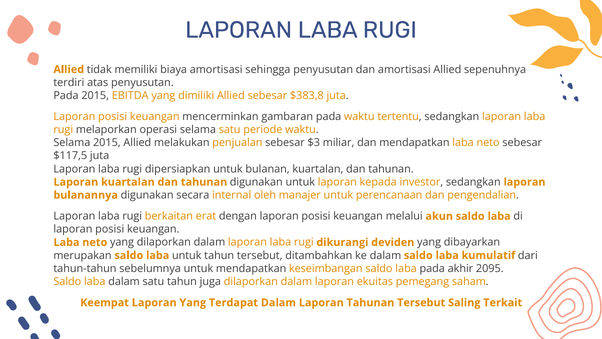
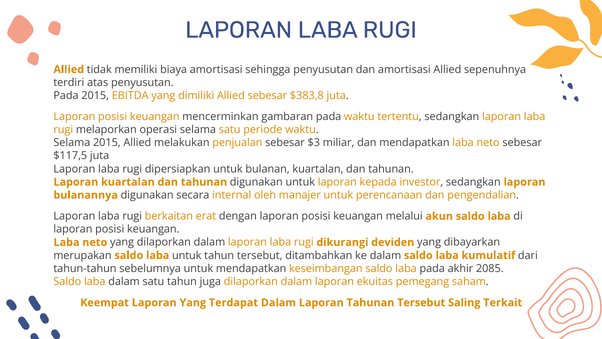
2095: 2095 -> 2085 (490, 268)
